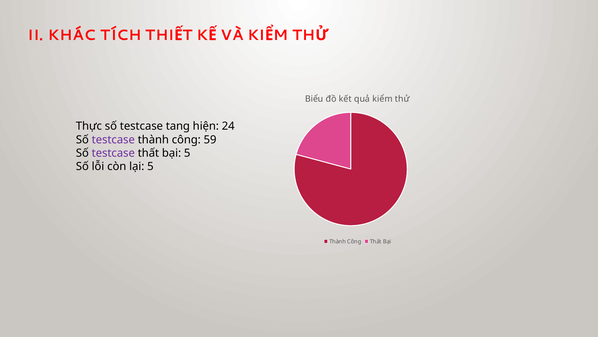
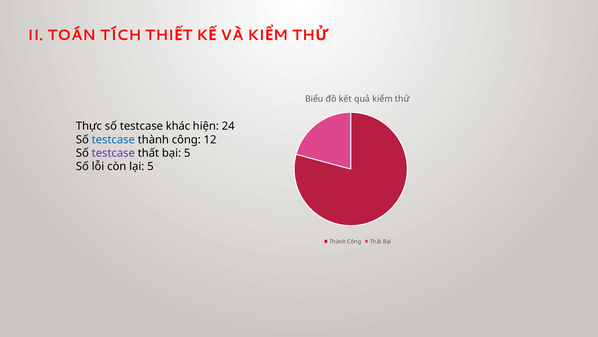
KHÁC: KHÁC -> TOÁN (72, 35)
tang: tang -> khác (178, 126)
testcase colour: purple -> blue (113, 139)
59: 59 -> 12 (210, 139)
